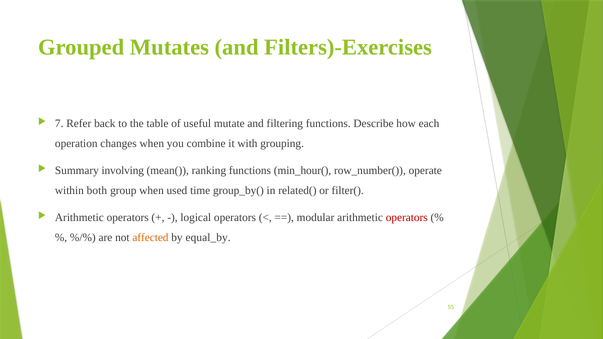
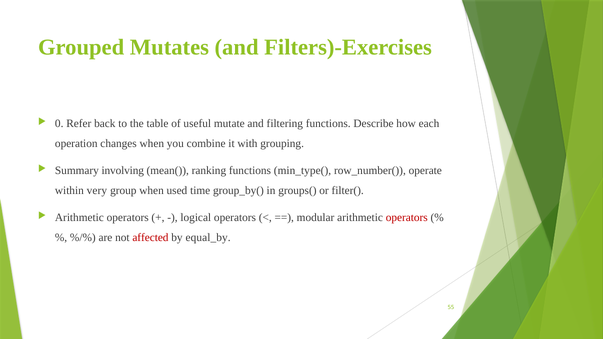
7: 7 -> 0 (59, 123)
min_hour(: min_hour( -> min_type( (302, 170)
both: both -> very (97, 191)
related(: related( -> groups( (297, 191)
affected colour: orange -> red (150, 238)
